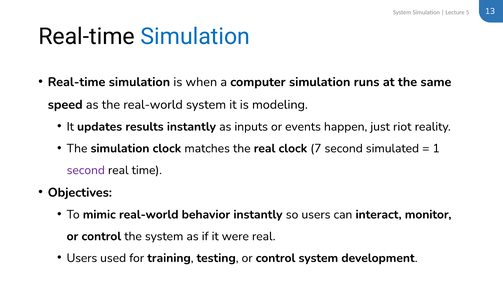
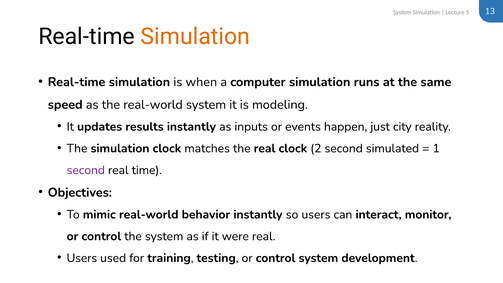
Simulation colour: blue -> orange (195, 36)
riot: riot -> city (402, 127)
7: 7 -> 2 (316, 148)
